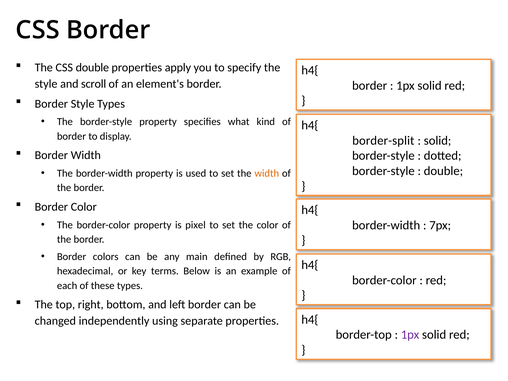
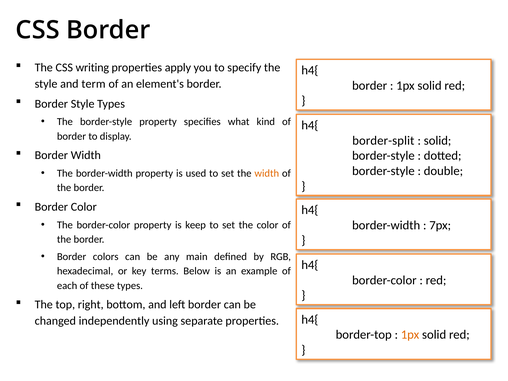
CSS double: double -> writing (92, 68)
scroll: scroll -> term (93, 84)
pixel: pixel -> keep (196, 225)
1px colour: purple -> orange (410, 335)
